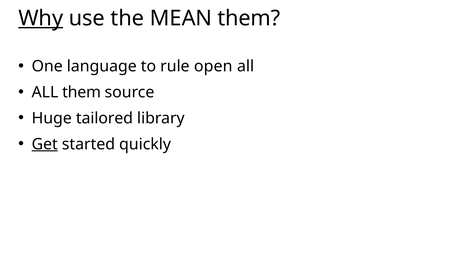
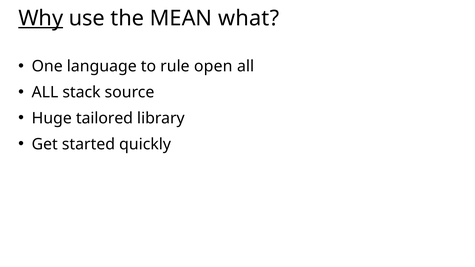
MEAN them: them -> what (249, 18)
ALL them: them -> stack (81, 92)
Get underline: present -> none (45, 144)
